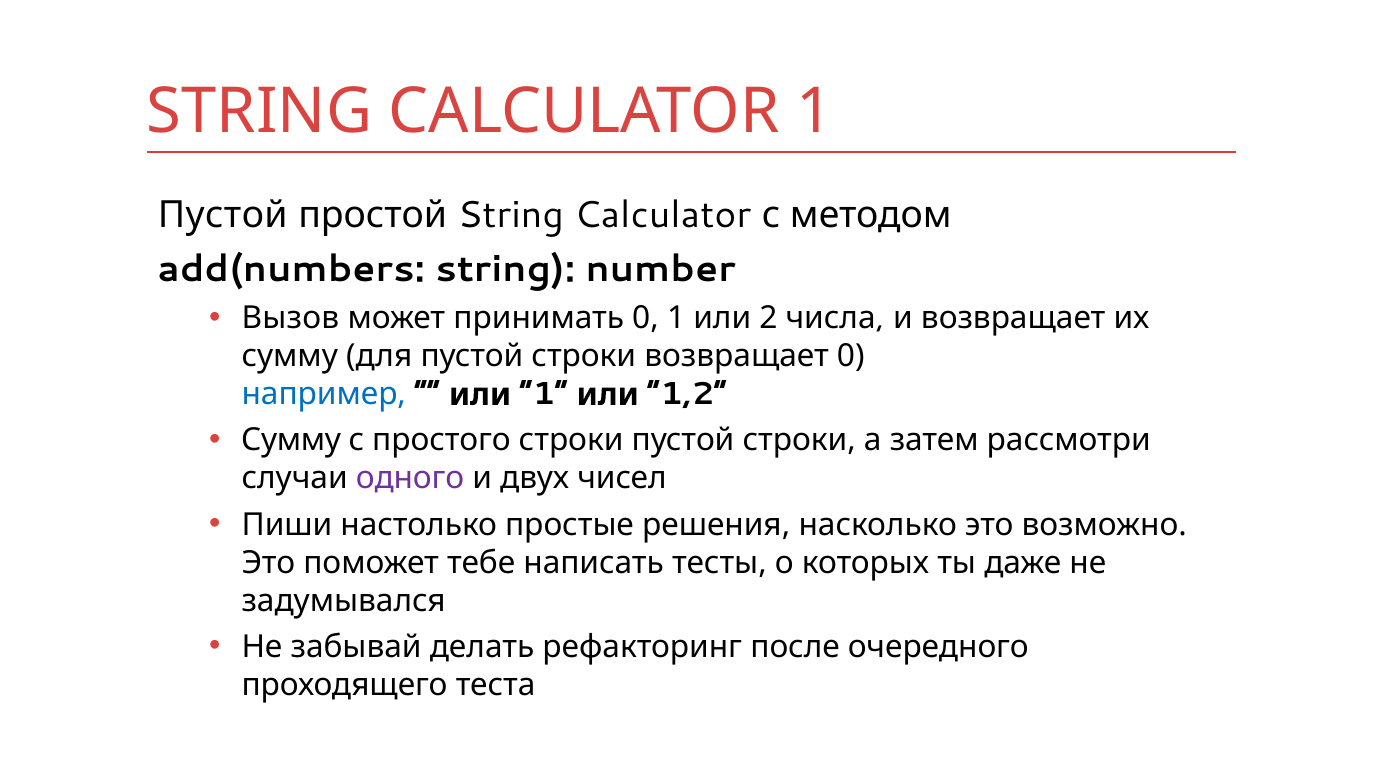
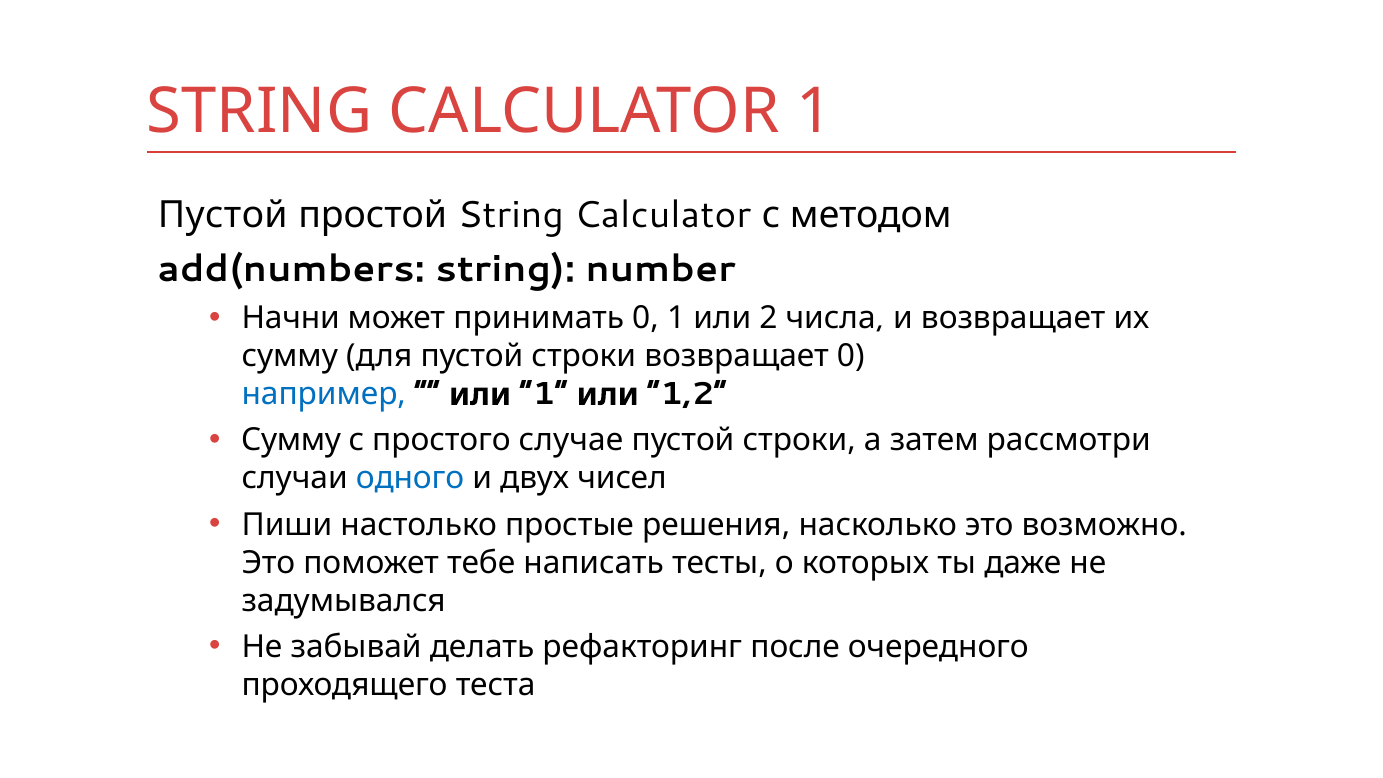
Вызов: Вызов -> Начни (291, 318)
простого строки: строки -> случае (571, 440)
одного colour: purple -> blue (410, 478)
